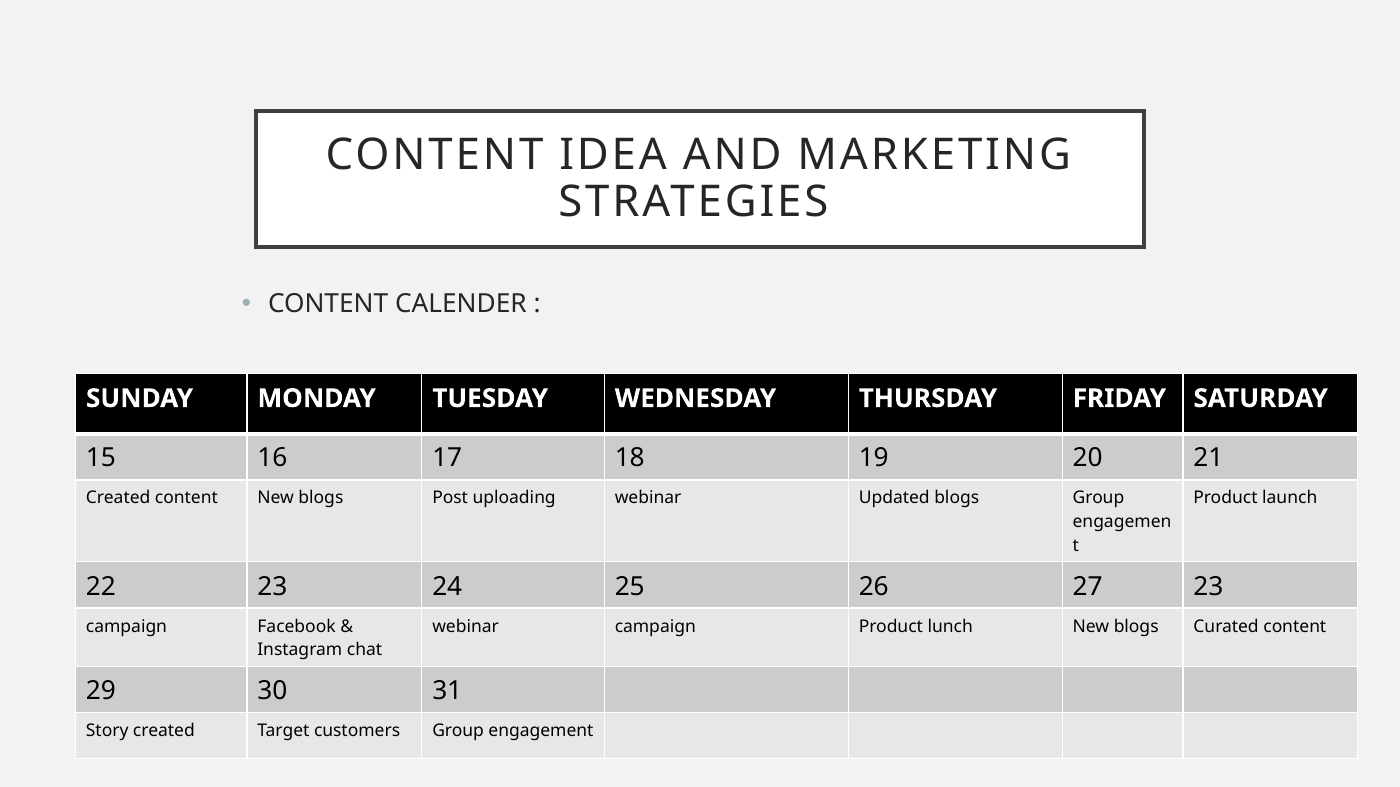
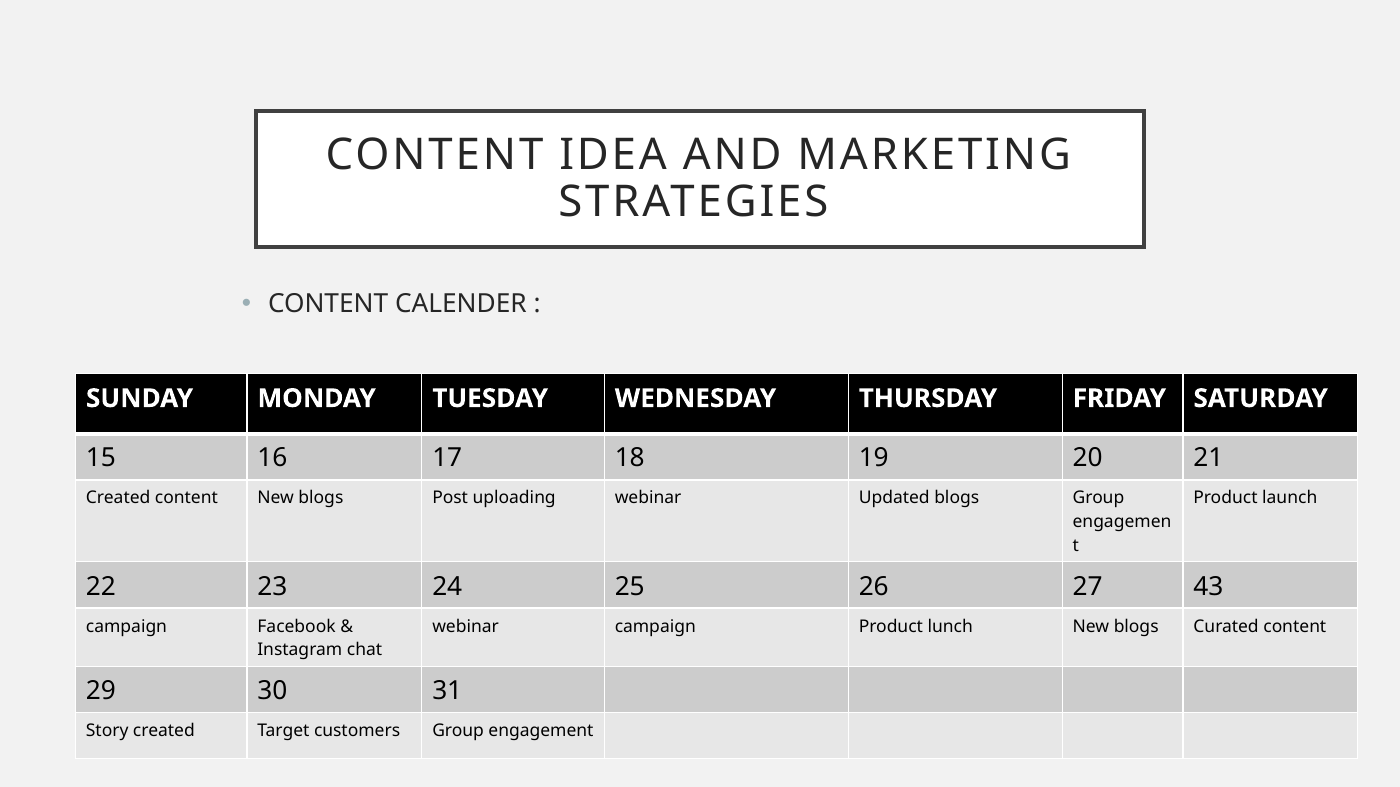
27 23: 23 -> 43 (1208, 587)
